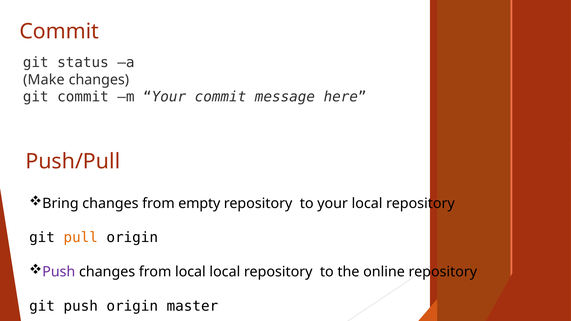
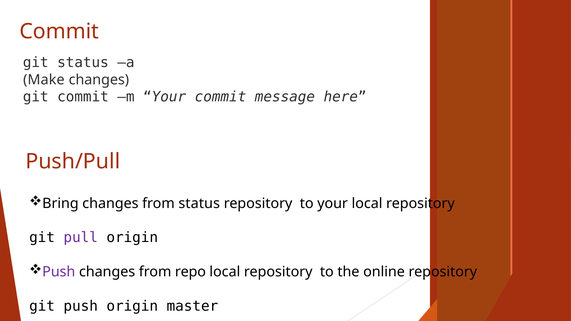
from empty: empty -> status (199, 203)
pull colour: orange -> purple (81, 238)
from local: local -> repo (190, 272)
